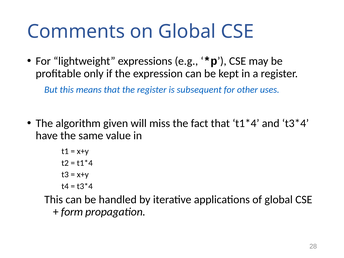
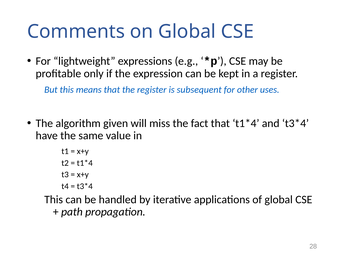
form: form -> path (72, 212)
